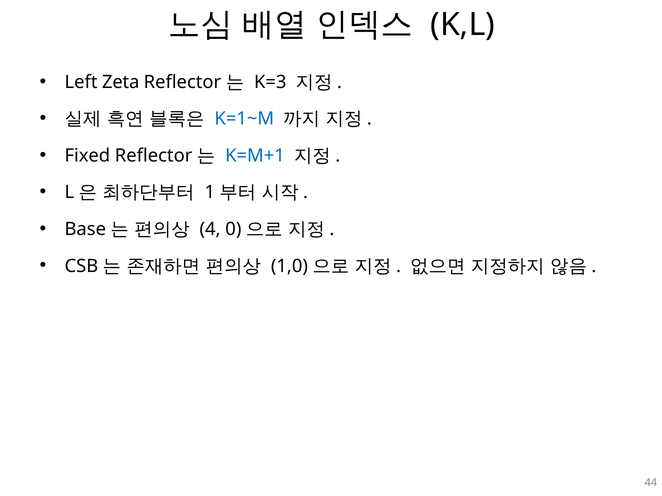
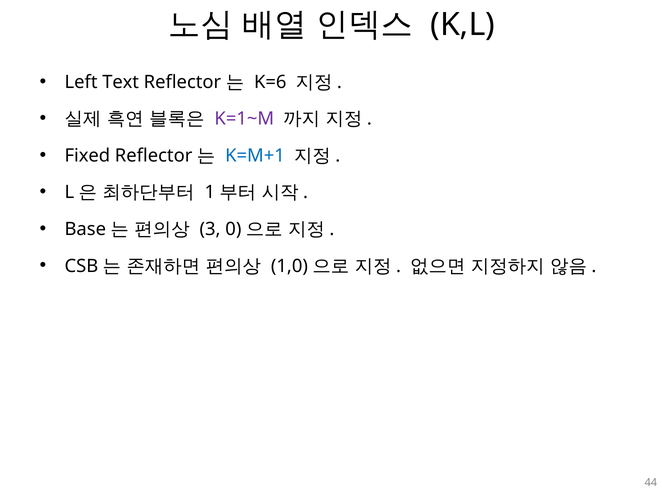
Zeta: Zeta -> Text (121, 82)
K=3: K=3 -> K=6 (270, 82)
K=1~M colour: blue -> purple (244, 119)
4: 4 -> 3 (210, 229)
